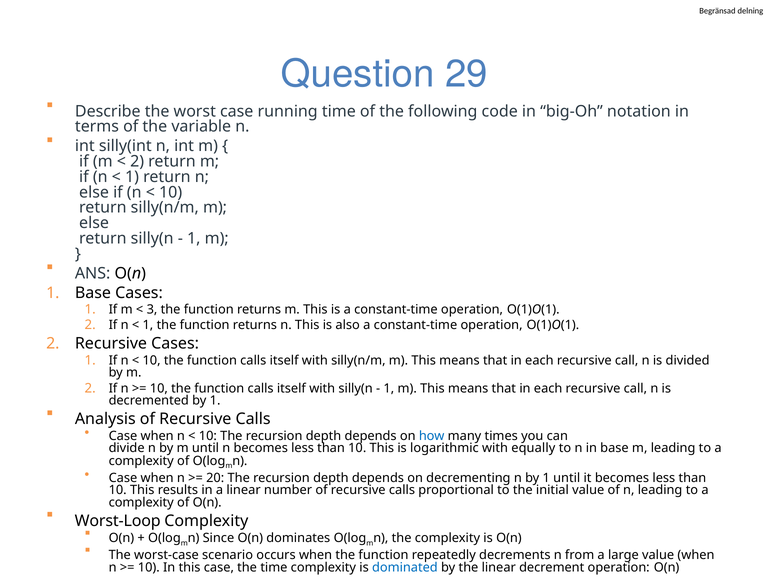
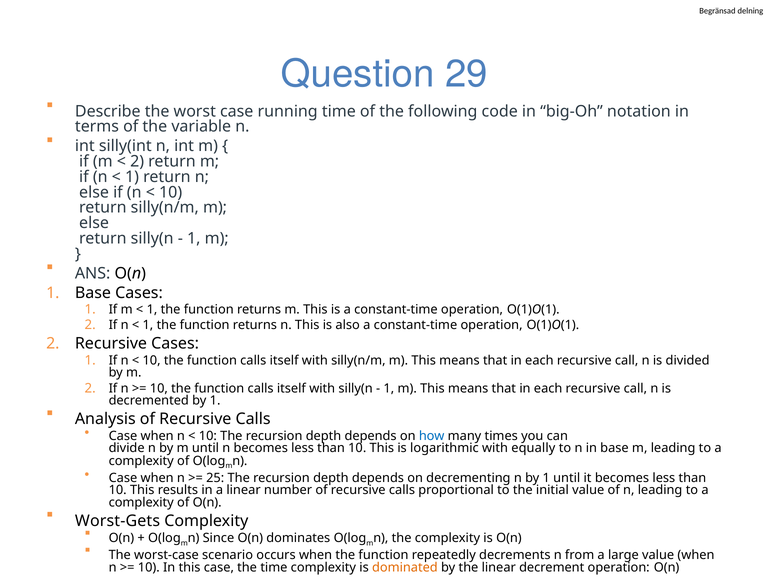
3: 3 -> 1 (152, 309)
20: 20 -> 25 (215, 478)
Worst-Loop: Worst-Loop -> Worst-Gets (118, 521)
dominated colour: blue -> orange (405, 567)
